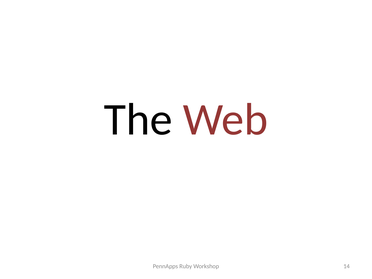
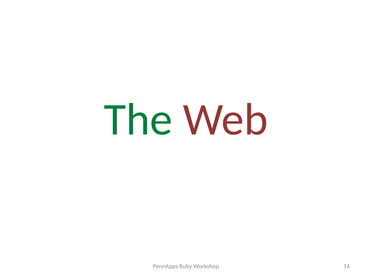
The colour: black -> green (138, 120)
